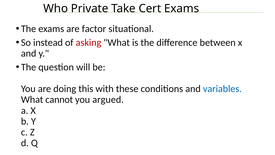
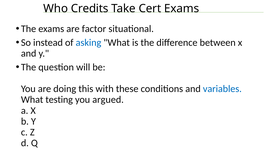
Private: Private -> Credits (90, 9)
asking colour: red -> blue (88, 42)
cannot: cannot -> testing (59, 99)
